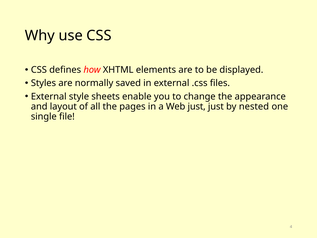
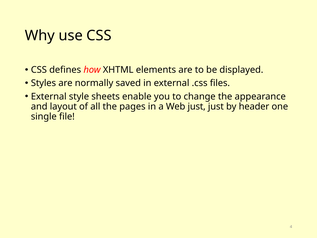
nested: nested -> header (254, 106)
